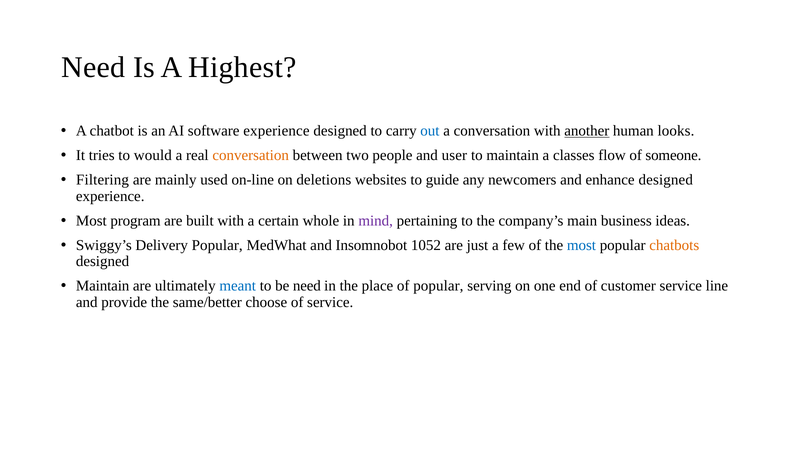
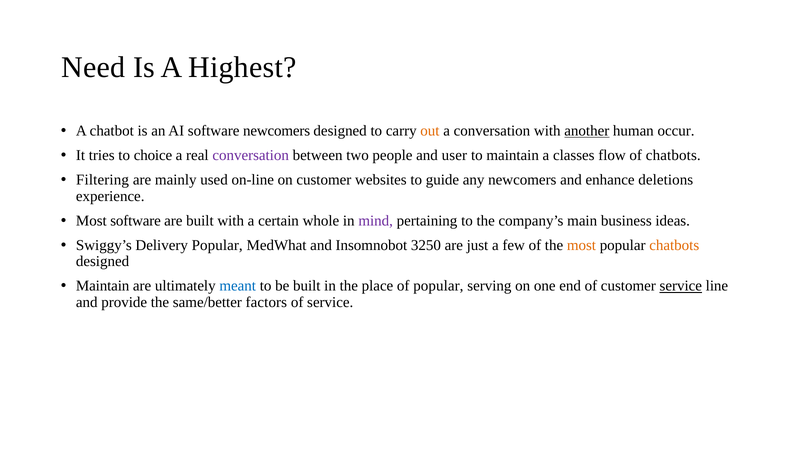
software experience: experience -> newcomers (277, 131)
out colour: blue -> orange (430, 131)
looks: looks -> occur (676, 131)
would: would -> choice (153, 155)
conversation colour: orange -> purple (251, 155)
of someone: someone -> chatbots (673, 155)
on deletions: deletions -> customer (324, 180)
enhance designed: designed -> deletions (666, 180)
Most program: program -> software (136, 221)
1052: 1052 -> 3250 (426, 245)
most colour: blue -> orange (581, 245)
be need: need -> built (307, 286)
service underline: none -> present (681, 286)
choose: choose -> factors (266, 302)
